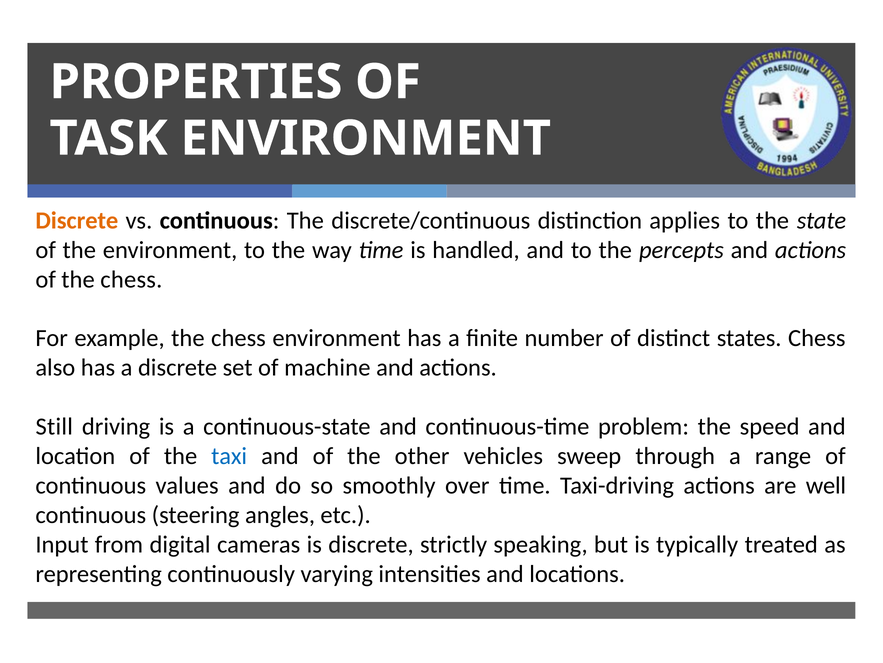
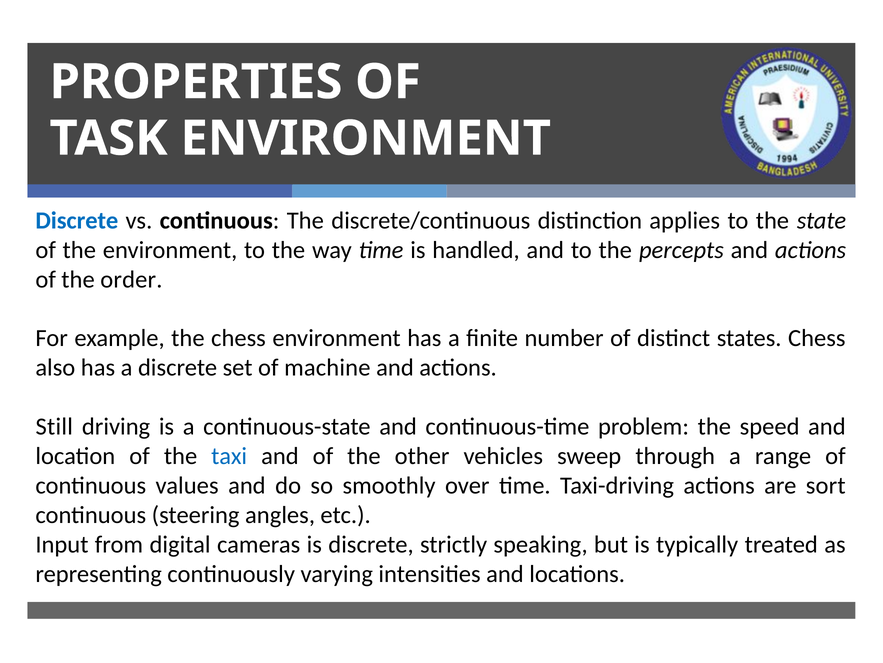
Discrete colour: orange -> blue (77, 220)
of the chess: chess -> order (131, 279)
well: well -> sort (826, 485)
